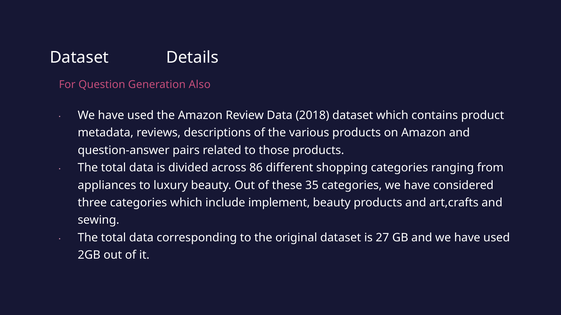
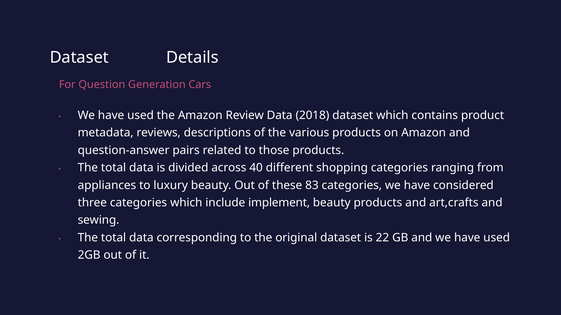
Also: Also -> Cars (200, 85)
86: 86 -> 40 (256, 168)
35: 35 -> 83 (312, 186)
27: 27 -> 22 (382, 238)
